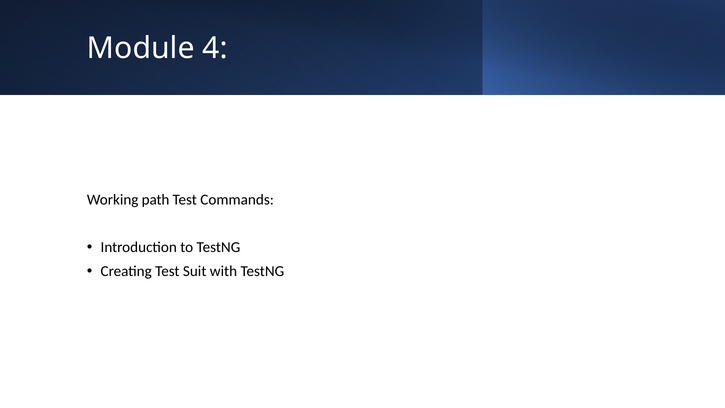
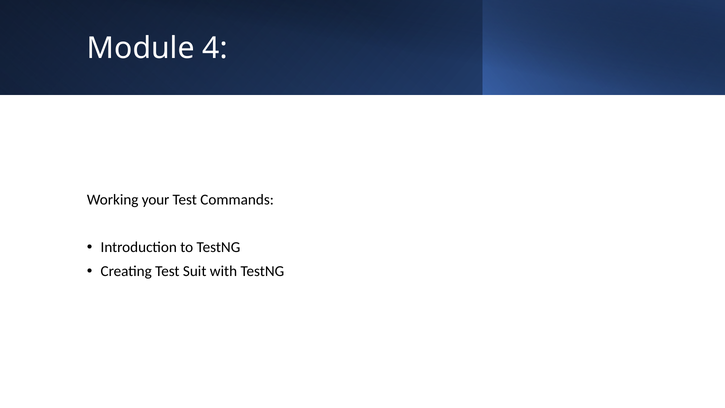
path: path -> your (156, 199)
